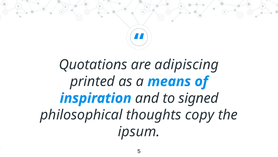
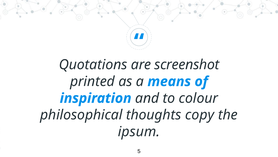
adipiscing: adipiscing -> screenshot (187, 64)
signed: signed -> colour (198, 98)
